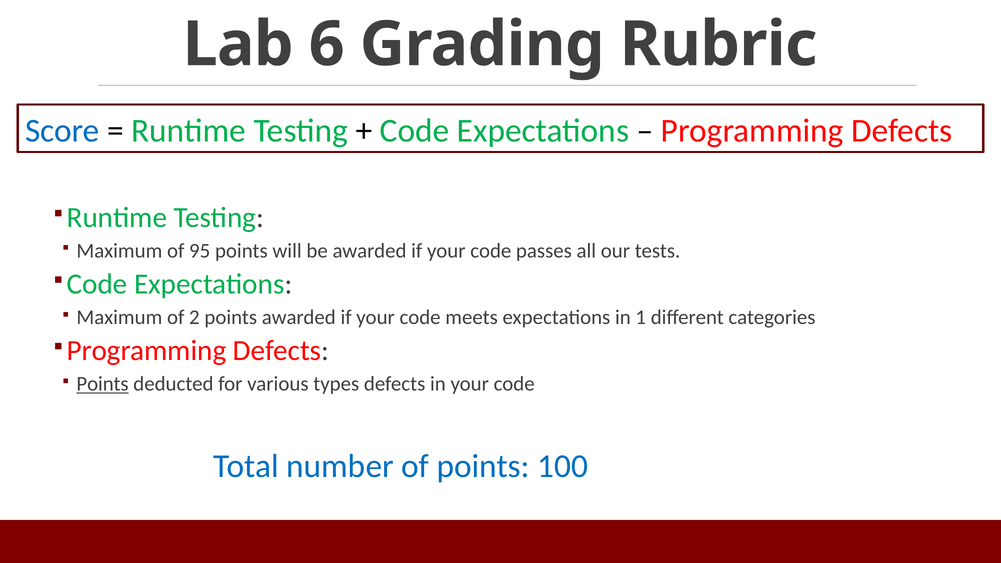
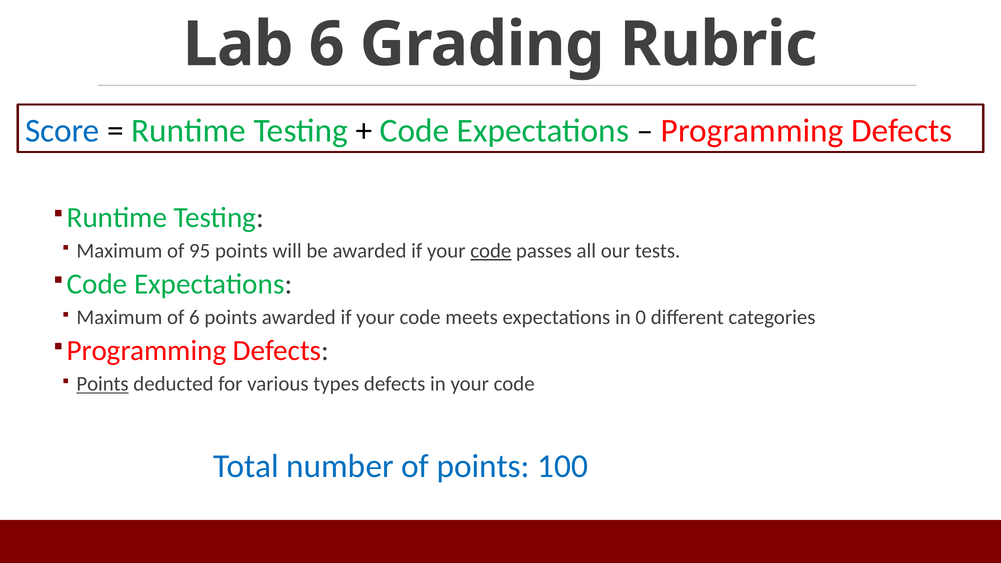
code underline: none -> present (491, 251)
of 2: 2 -> 6 (194, 317)
1: 1 -> 0 (641, 317)
